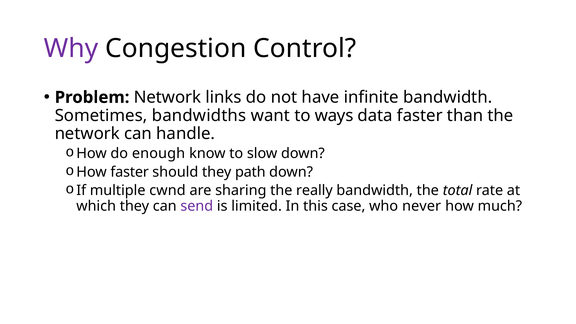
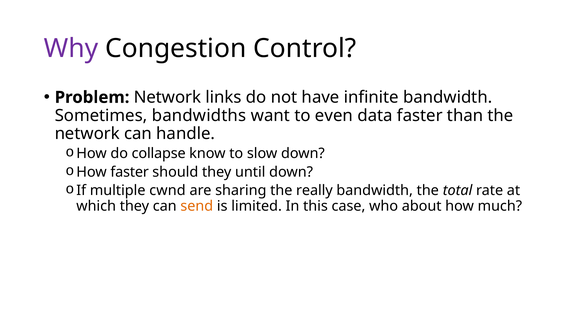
ways: ways -> even (334, 115)
enough: enough -> collapse (159, 153)
path: path -> until (250, 172)
send colour: purple -> orange (197, 206)
never: never -> about (422, 206)
